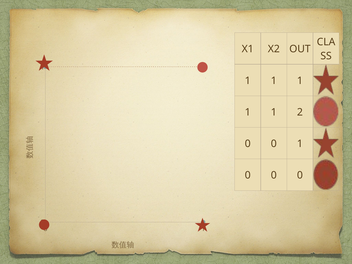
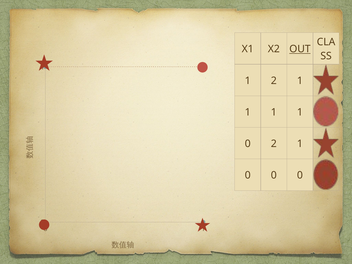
OUT underline: none -> present (300, 49)
1: 1 -> 2 (274, 81)
2: 2 -> 1 (300, 112)
0: 0 -> 2 (274, 144)
